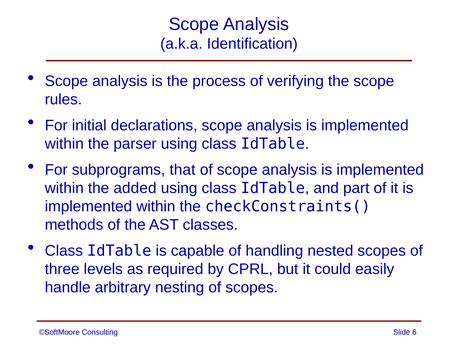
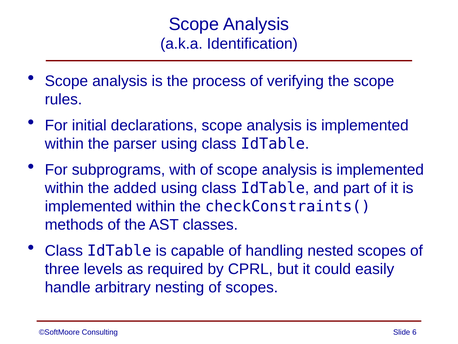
that: that -> with (183, 169)
